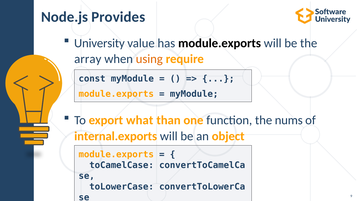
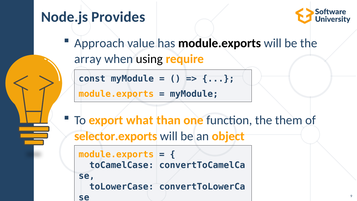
University: University -> Approach (99, 43)
using colour: orange -> black (149, 59)
nums: nums -> them (289, 120)
internal.exports: internal.exports -> selector.exports (116, 136)
